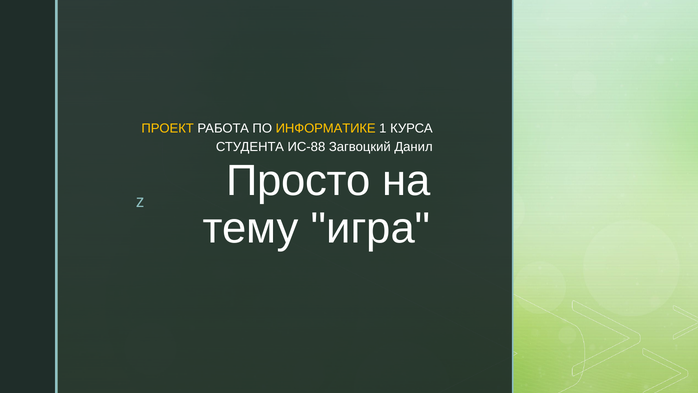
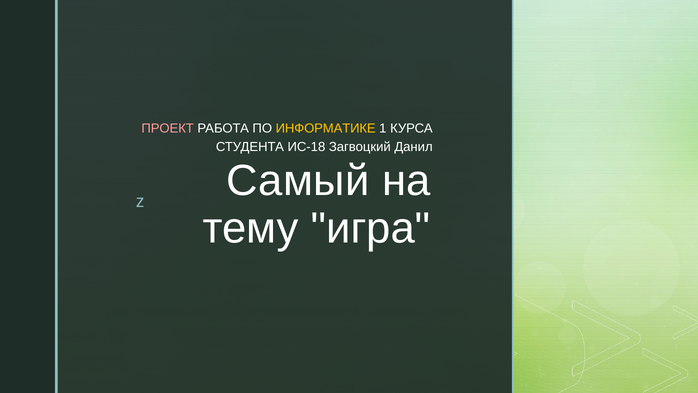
ПРОЕКТ colour: yellow -> pink (168, 128)
ИС-88: ИС-88 -> ИС-18 (306, 147)
Просто: Просто -> Самый (298, 181)
